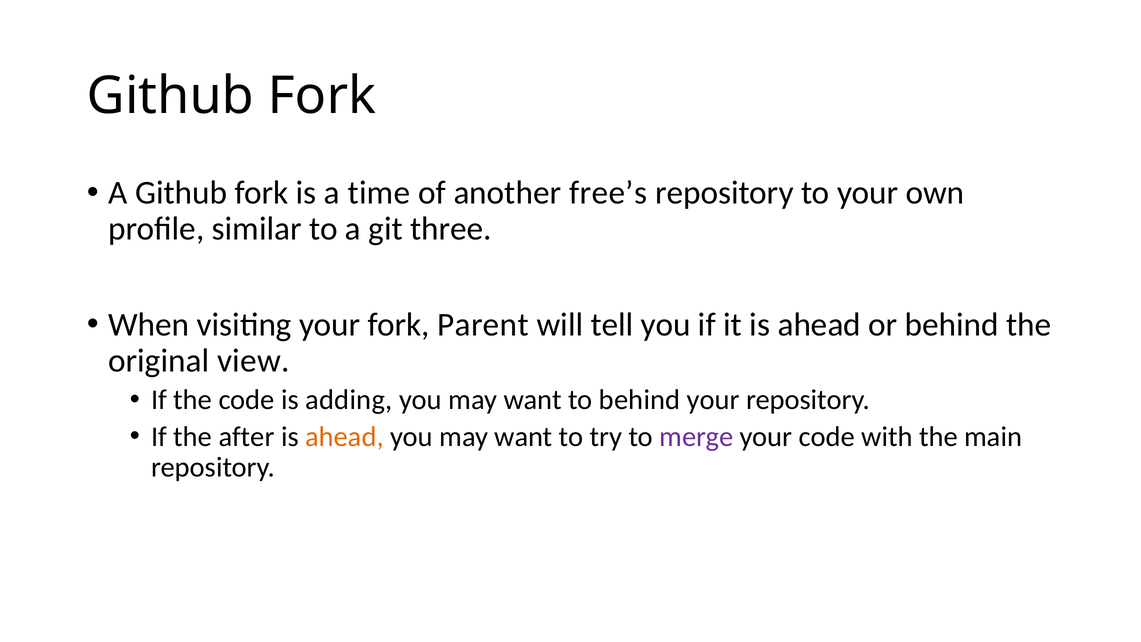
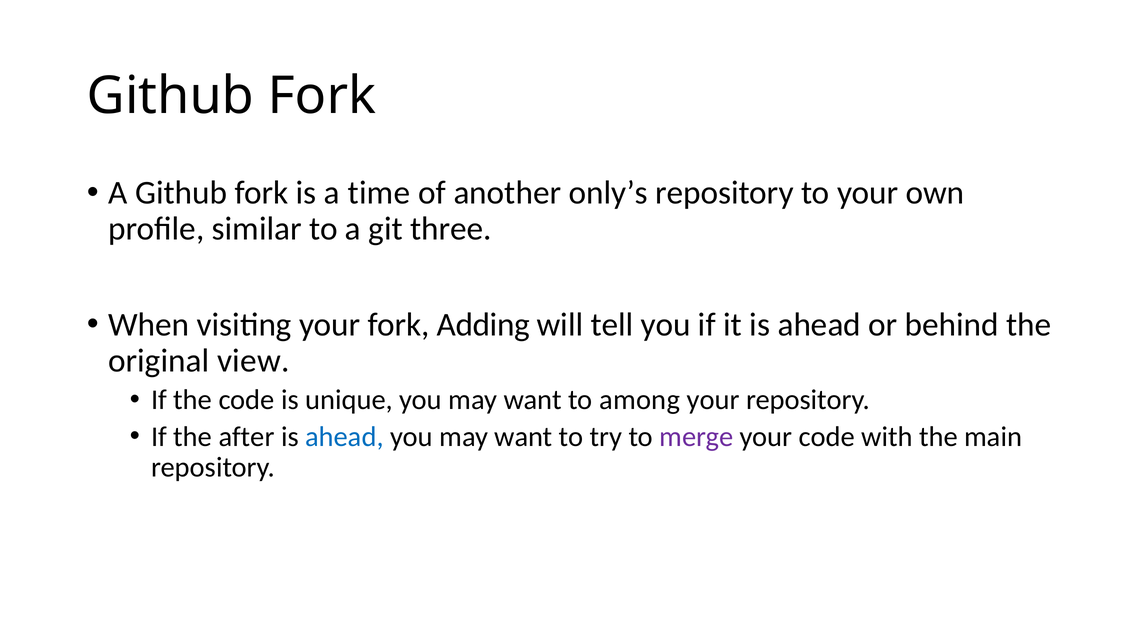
free’s: free’s -> only’s (608, 193)
Parent: Parent -> Adding (483, 325)
adding: adding -> unique (349, 400)
to behind: behind -> among (640, 400)
ahead colour: orange -> blue (344, 437)
